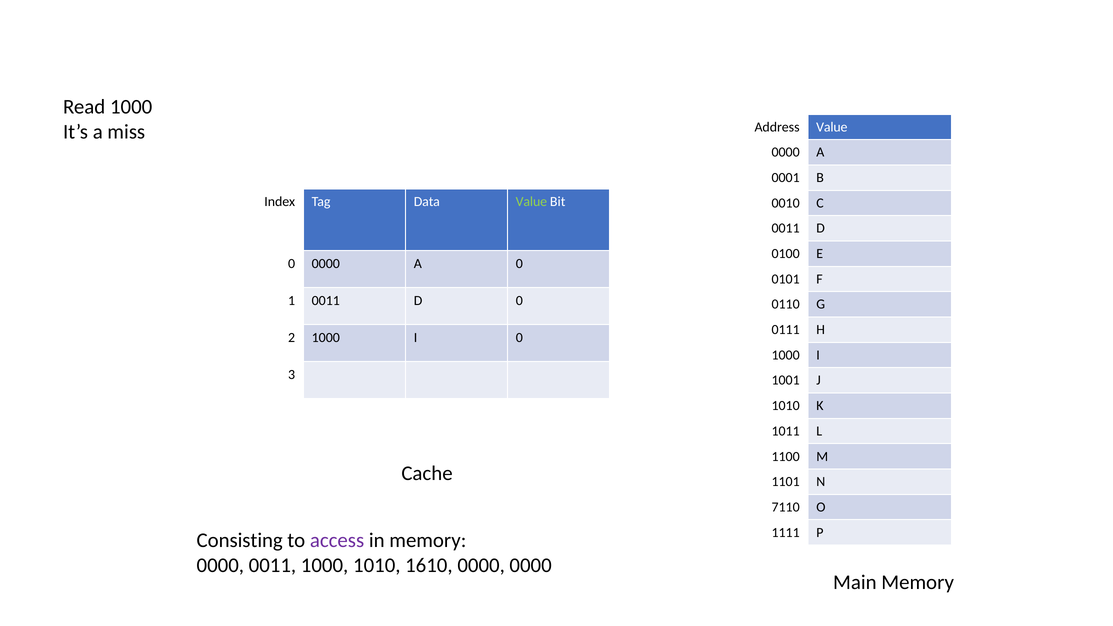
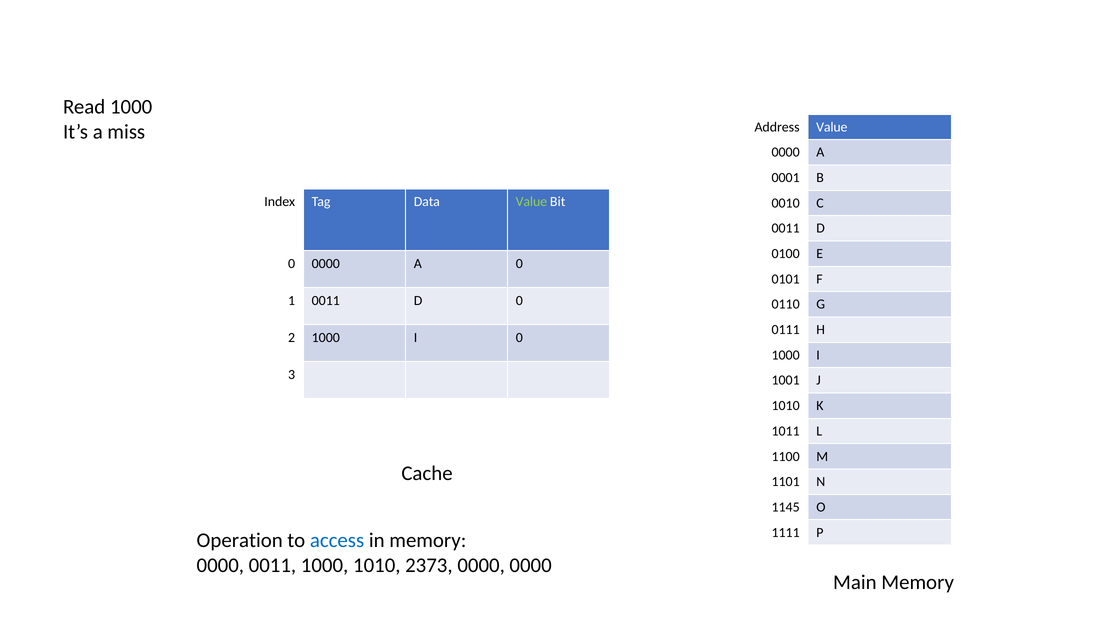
7110: 7110 -> 1145 (786, 507)
Consisting: Consisting -> Operation (240, 540)
access colour: purple -> blue (337, 540)
1610: 1610 -> 2373 (429, 565)
